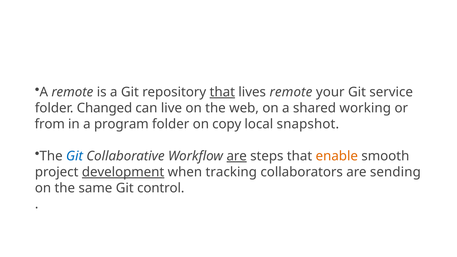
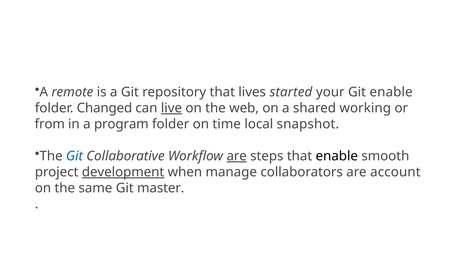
that underline: present -> none (222, 92)
lives remote: remote -> started (291, 92)
Git service: service -> enable (391, 92)
live underline: none -> present (171, 108)
copy: copy -> time (227, 124)
enable colour: orange -> black (337, 156)
tracking: tracking -> manage (231, 172)
sending: sending -> account (395, 172)
control: control -> master (161, 188)
